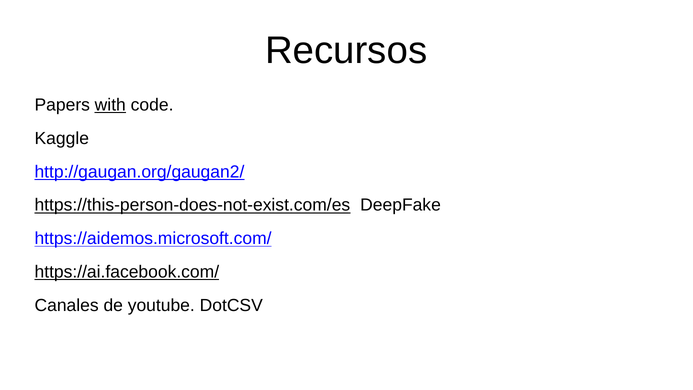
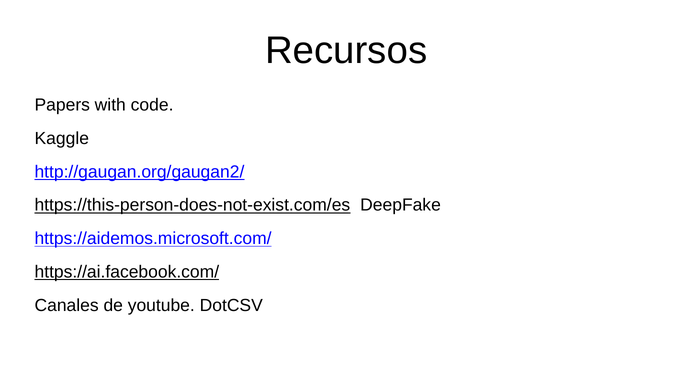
with underline: present -> none (110, 105)
